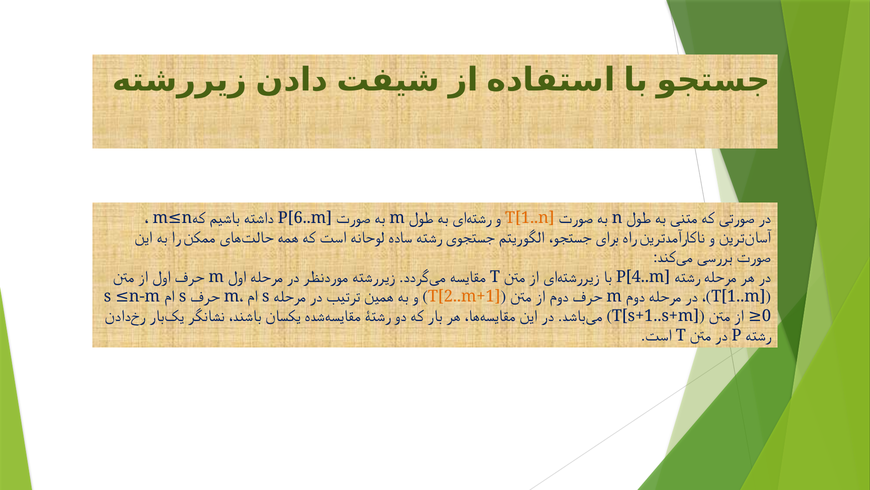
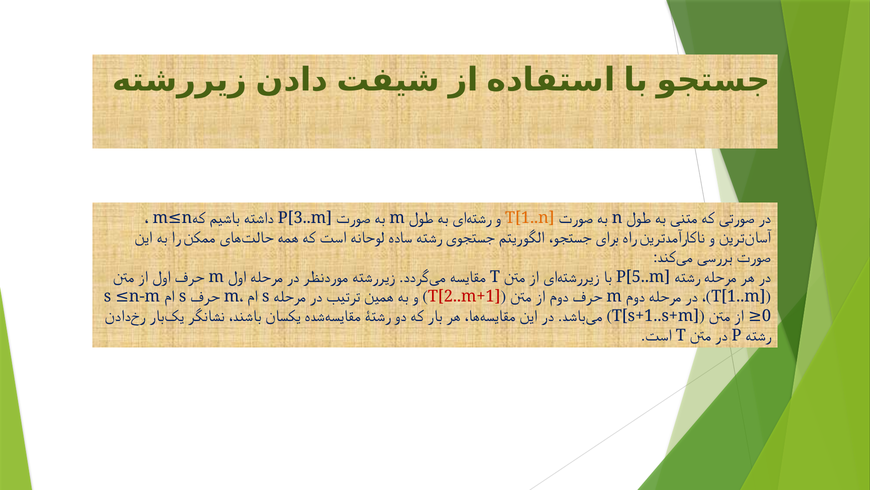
P[6..m: P[6..m -> P[3..m (305, 217)
P[4..m: P[4..m -> P[5..m (643, 276)
T[2..m+1 colour: orange -> red (464, 296)
